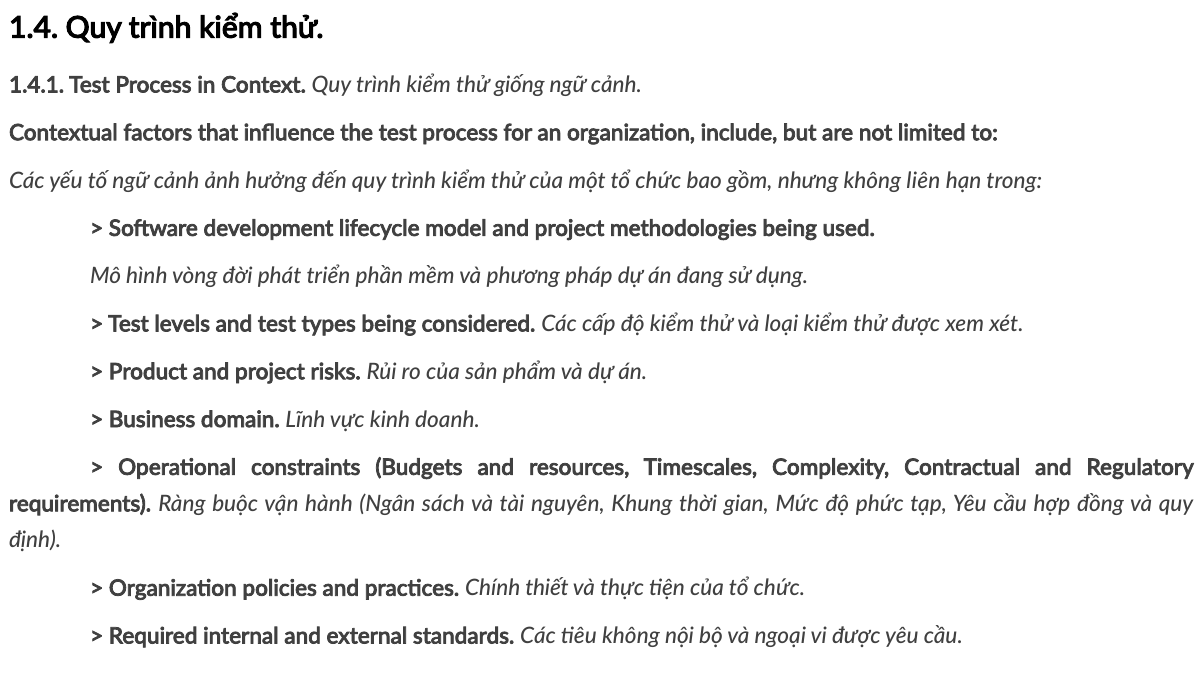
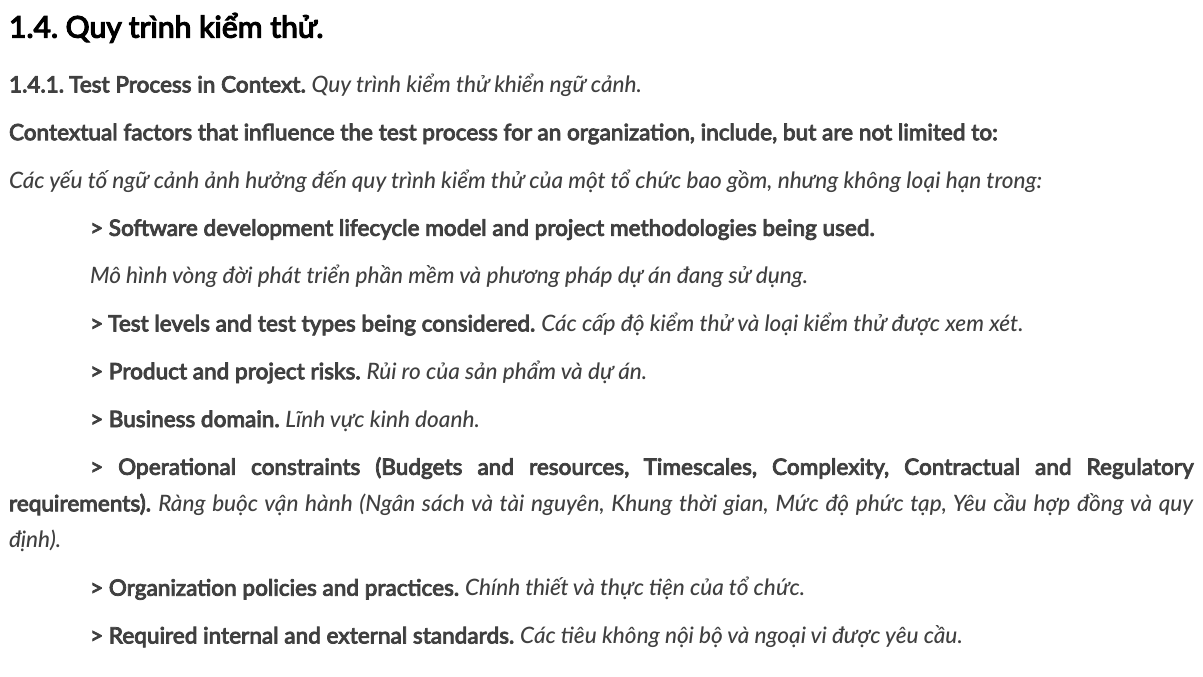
giống: giống -> khiển (519, 85)
không liên: liên -> loại (923, 180)
